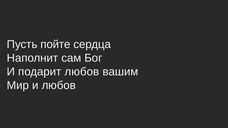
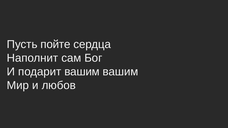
подарит любов: любов -> вашим (82, 72)
